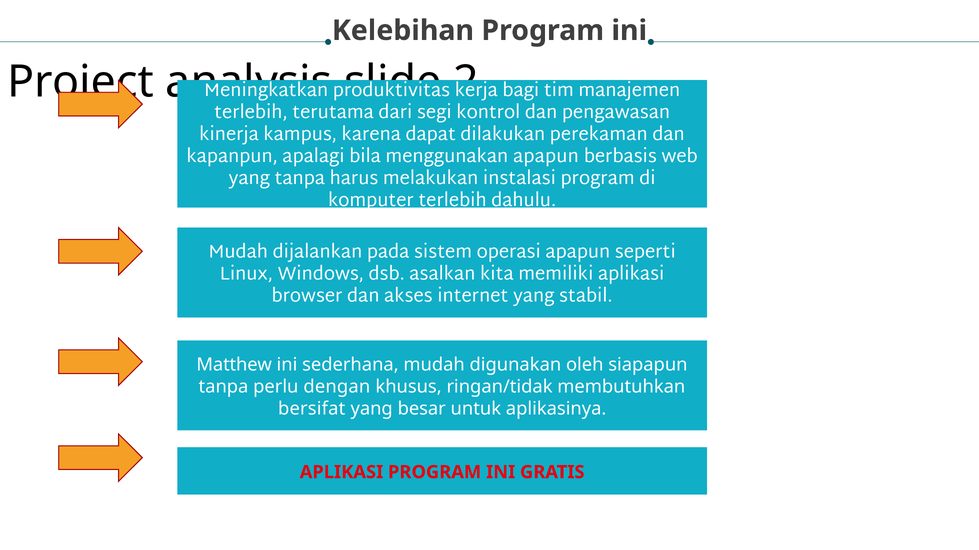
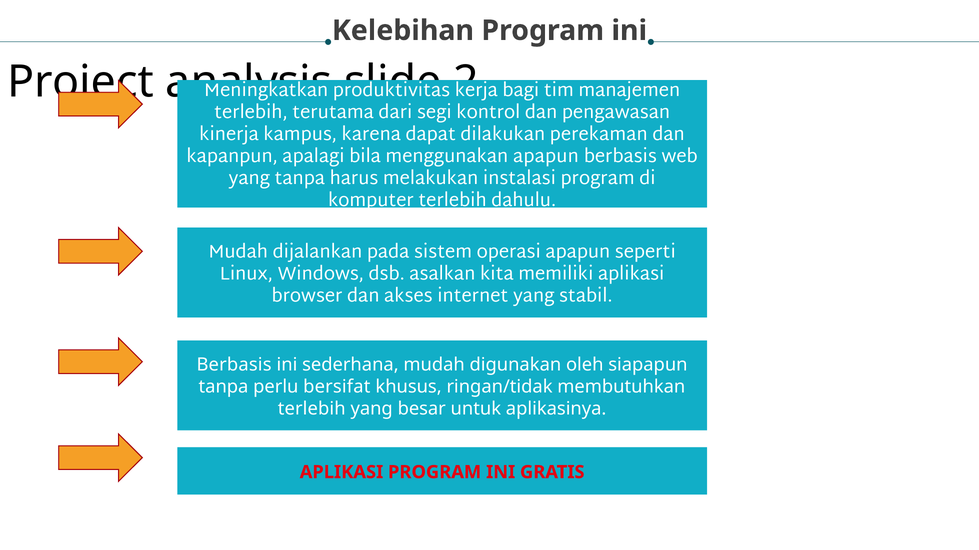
Matthew: Matthew -> Berbasis (234, 365)
dengan: dengan -> bersifat (337, 387)
bersifat: bersifat -> terlebih (312, 409)
